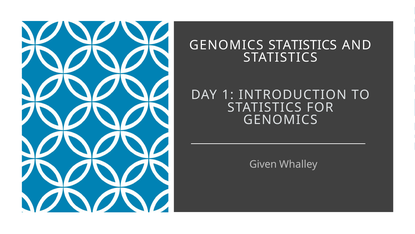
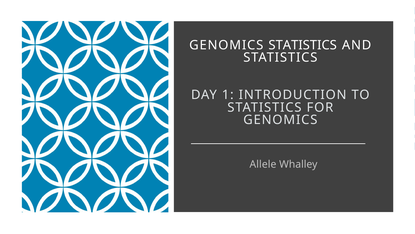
Given: Given -> Allele (263, 164)
